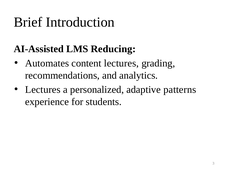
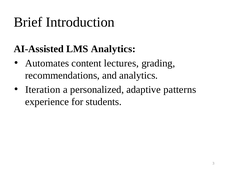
LMS Reducing: Reducing -> Analytics (113, 49)
Lectures: Lectures -> Iteration (43, 90)
